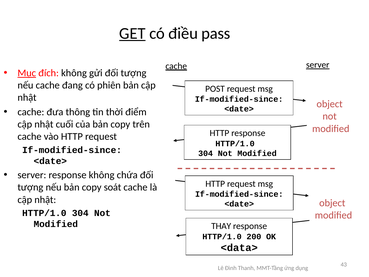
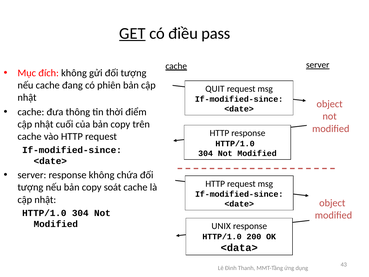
Mục underline: present -> none (27, 73)
POST: POST -> QUIT (215, 89)
THAY: THAY -> UNIX (221, 226)
